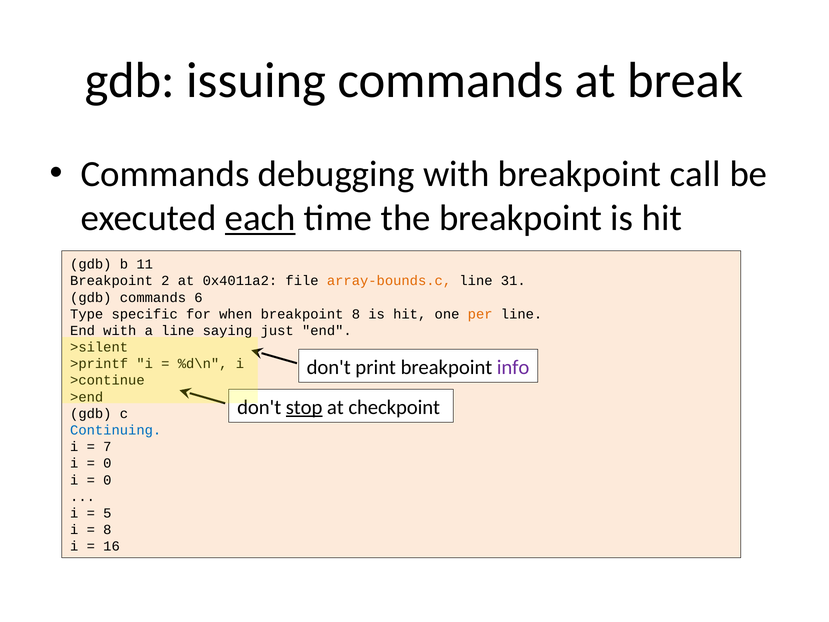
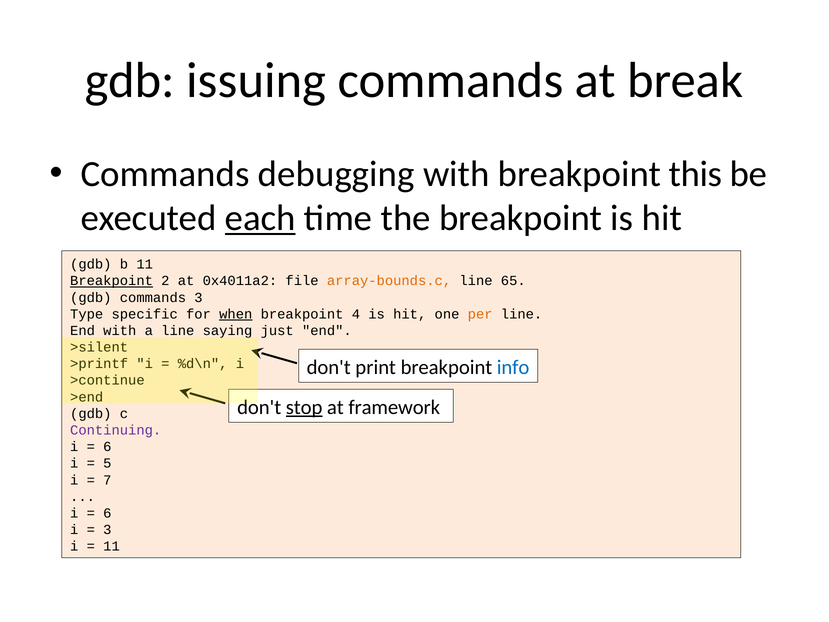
call: call -> this (695, 174)
Breakpoint underline: none -> present (112, 281)
31: 31 -> 65 (513, 281)
commands 6: 6 -> 3 (199, 297)
when underline: none -> present (236, 314)
breakpoint 8: 8 -> 4 (356, 314)
info colour: purple -> blue (513, 367)
checkpoint: checkpoint -> framework (394, 407)
Continuing colour: blue -> purple (116, 430)
7: 7 -> 6 (107, 447)
0: 0 -> 5 (107, 463)
0: 0 -> 7 (107, 480)
5: 5 -> 6 (107, 513)
8: 8 -> 3 (107, 529)
16: 16 -> 11 (112, 546)
